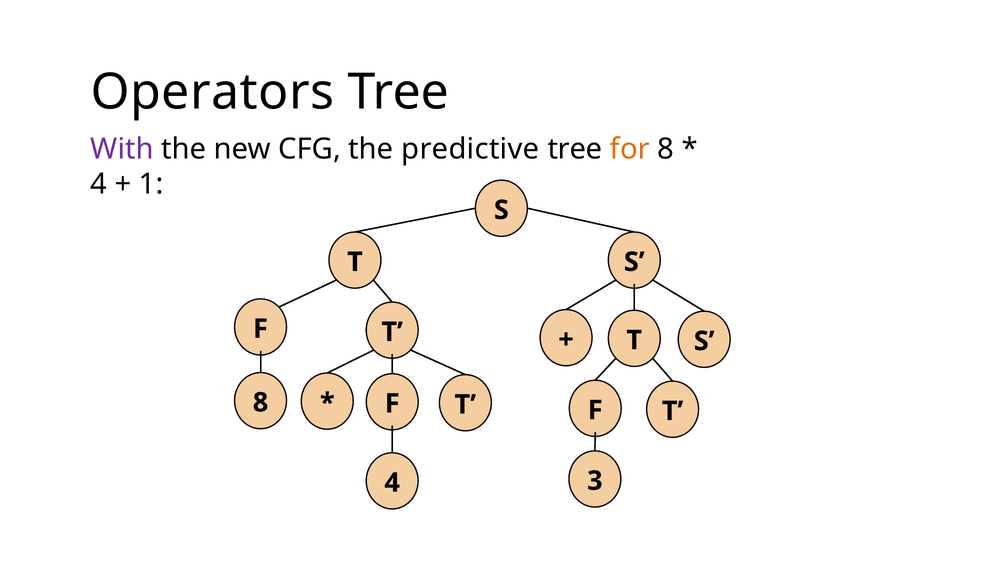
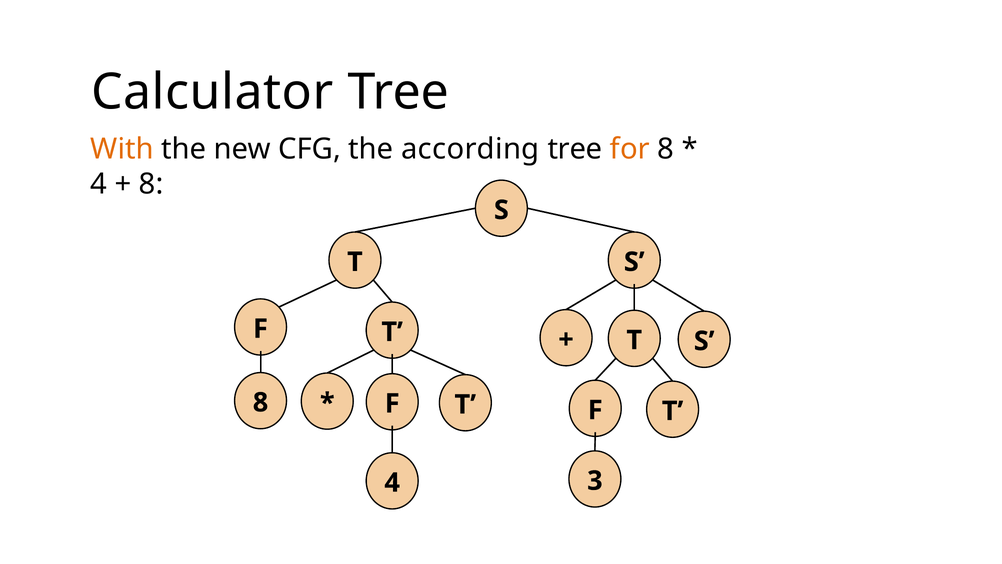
Operators: Operators -> Calculator (212, 92)
With colour: purple -> orange (122, 149)
predictive: predictive -> according (470, 149)
1: 1 -> 8 (151, 184)
